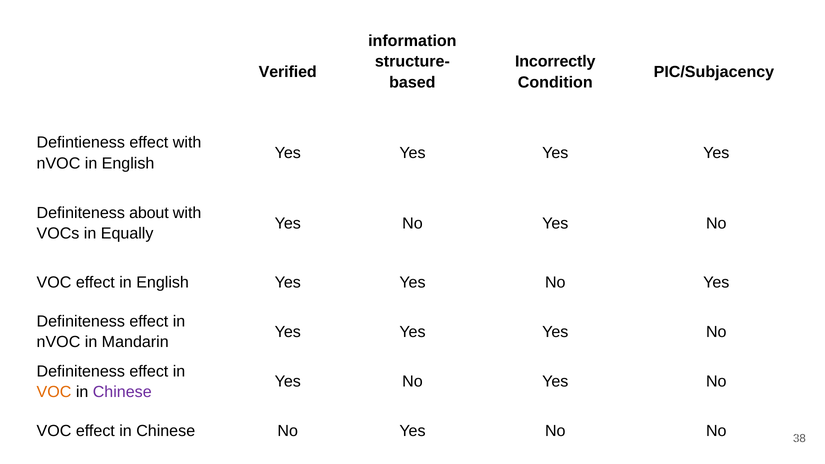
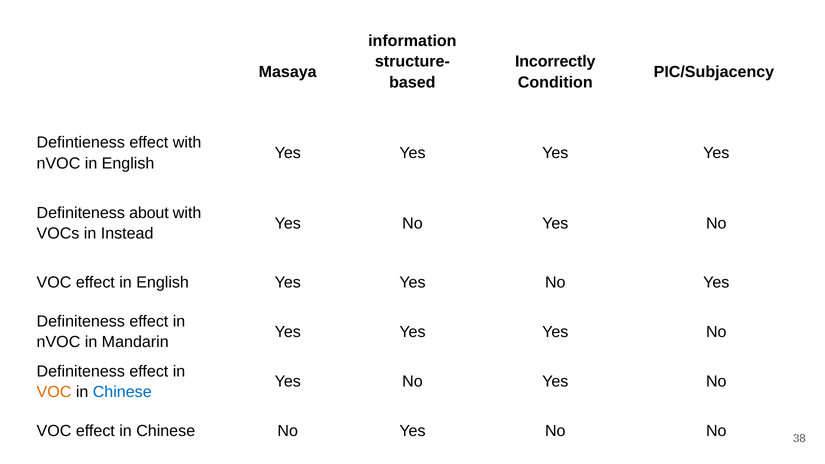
Verified: Verified -> Masaya (288, 72)
Equally: Equally -> Instead (127, 234)
Chinese colour: purple -> blue (122, 392)
